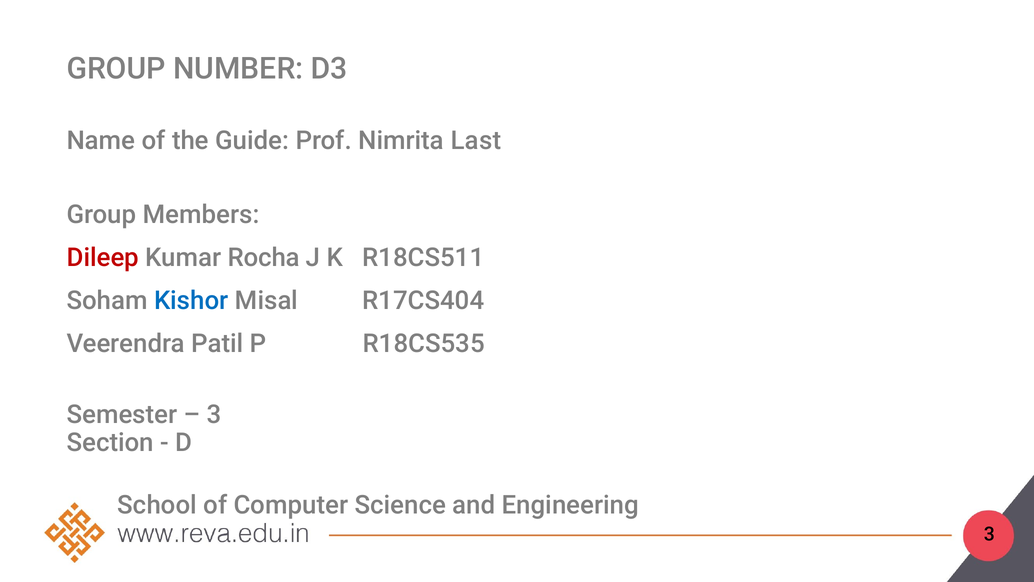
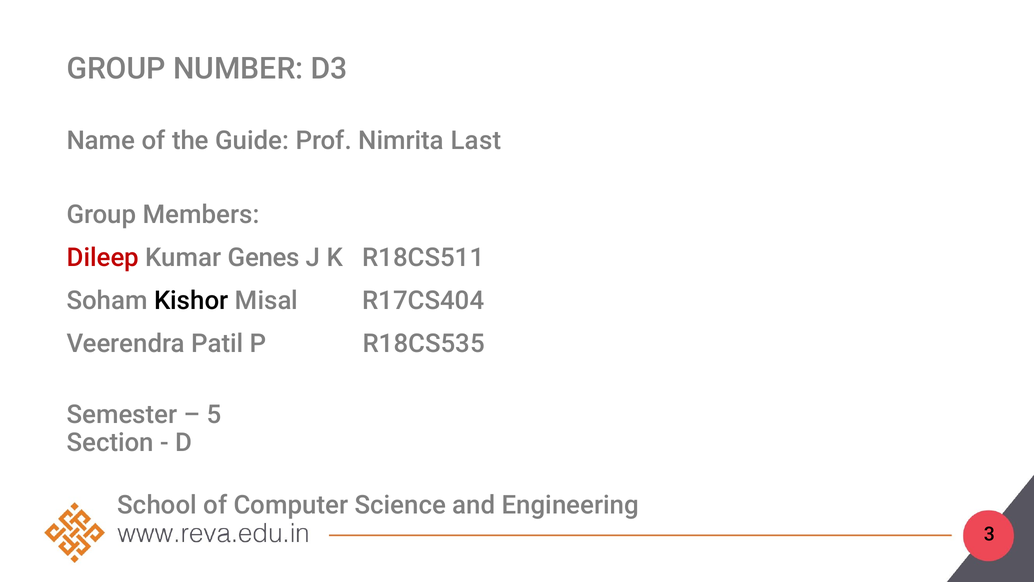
Rocha: Rocha -> Genes (264, 257)
Kishor colour: blue -> black (191, 300)
3: 3 -> 5 (214, 414)
